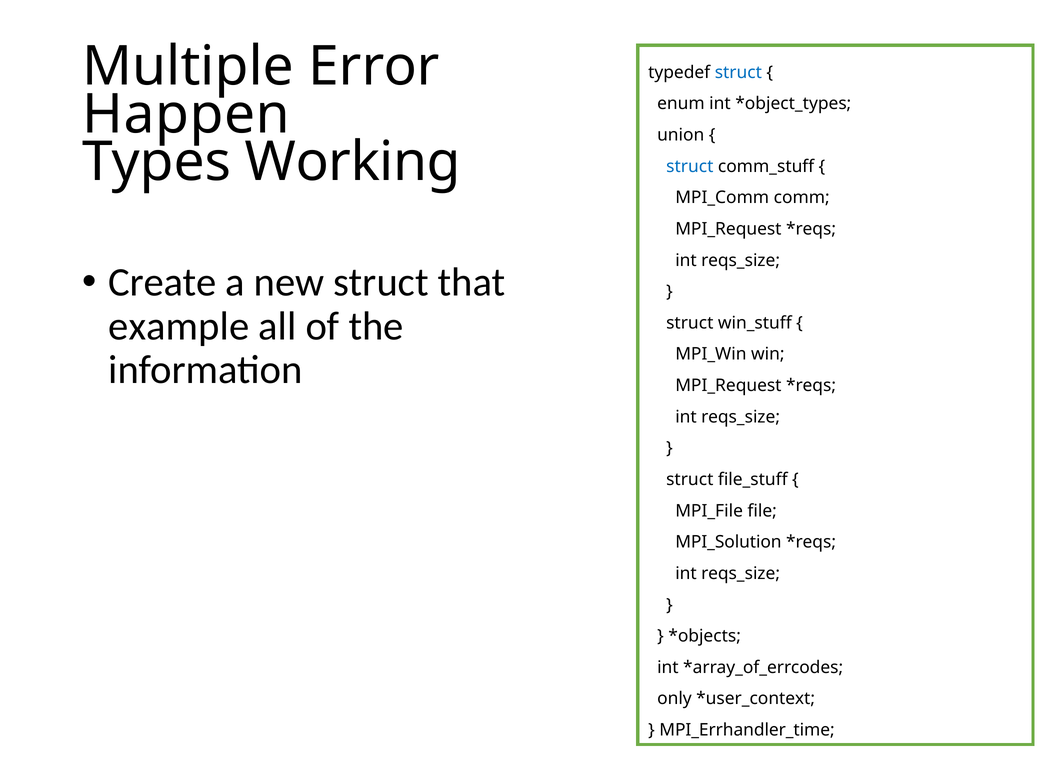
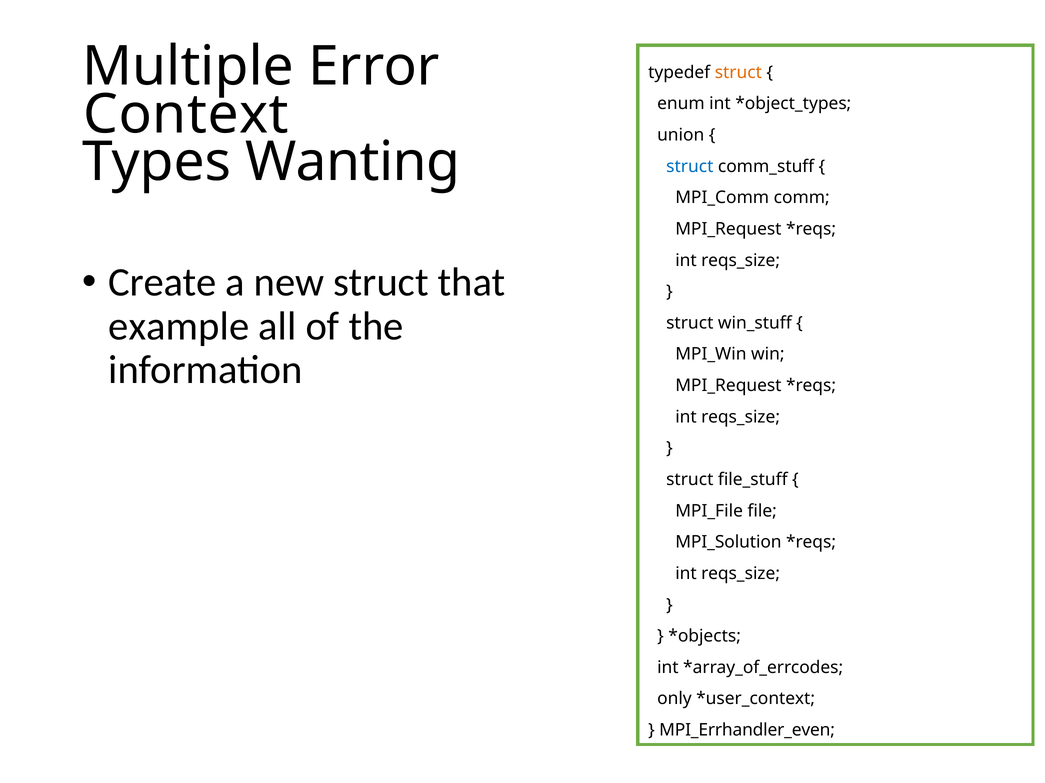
struct colour: blue -> orange (738, 72)
Happen: Happen -> Context (186, 114)
Working: Working -> Wanting (353, 162)
MPI_Errhandler_time: MPI_Errhandler_time -> MPI_Errhandler_even (747, 731)
